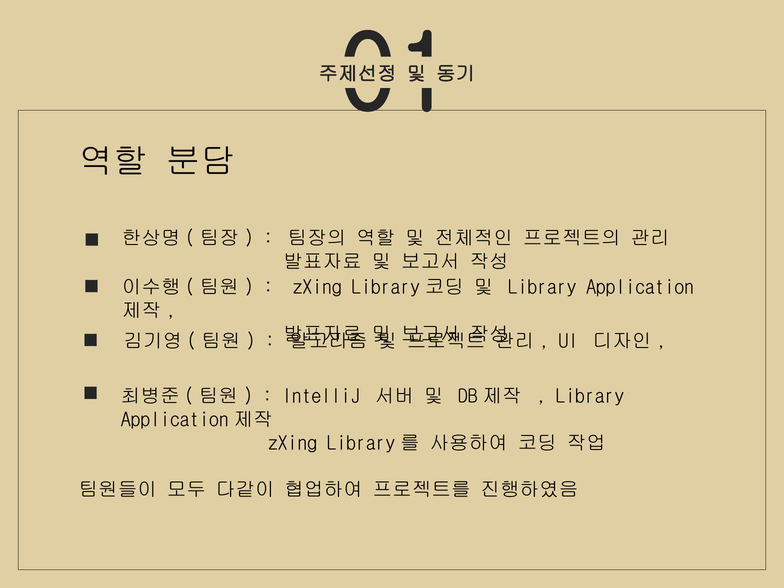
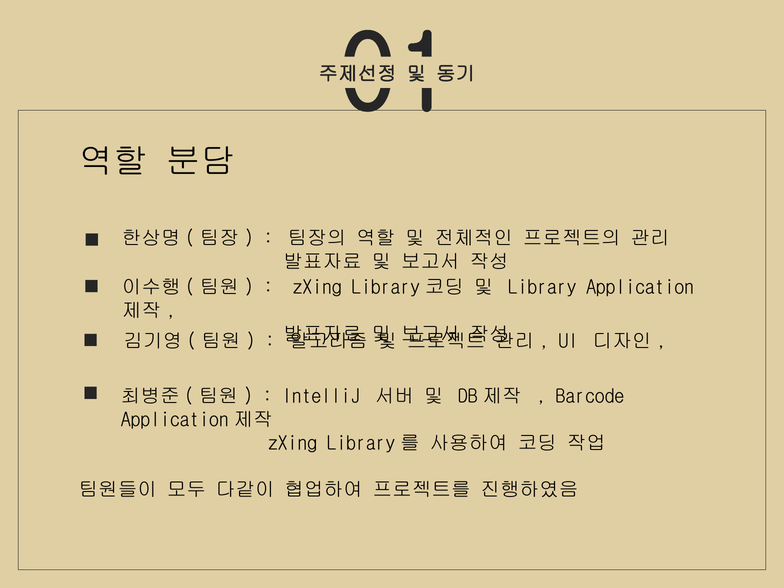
Library: Library -> Barcode (590, 396)
